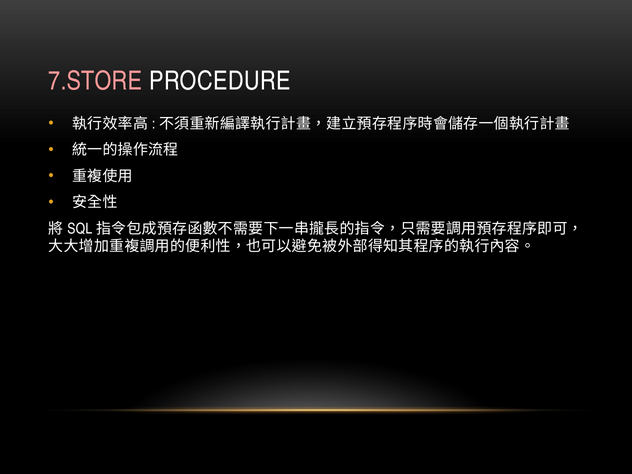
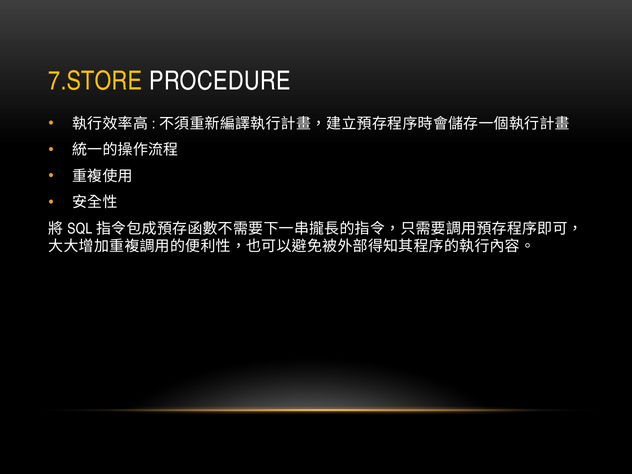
7.STORE colour: pink -> yellow (95, 81)
